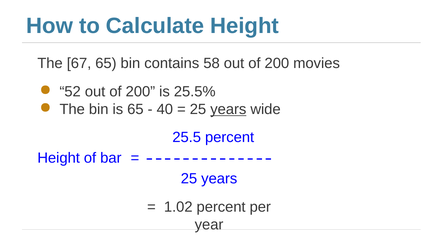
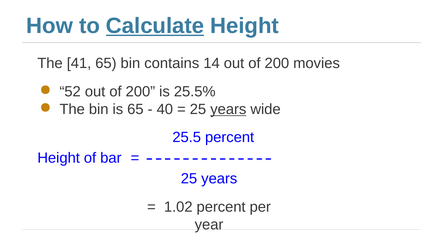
Calculate underline: none -> present (155, 26)
67: 67 -> 41 (79, 63)
58: 58 -> 14 (212, 63)
